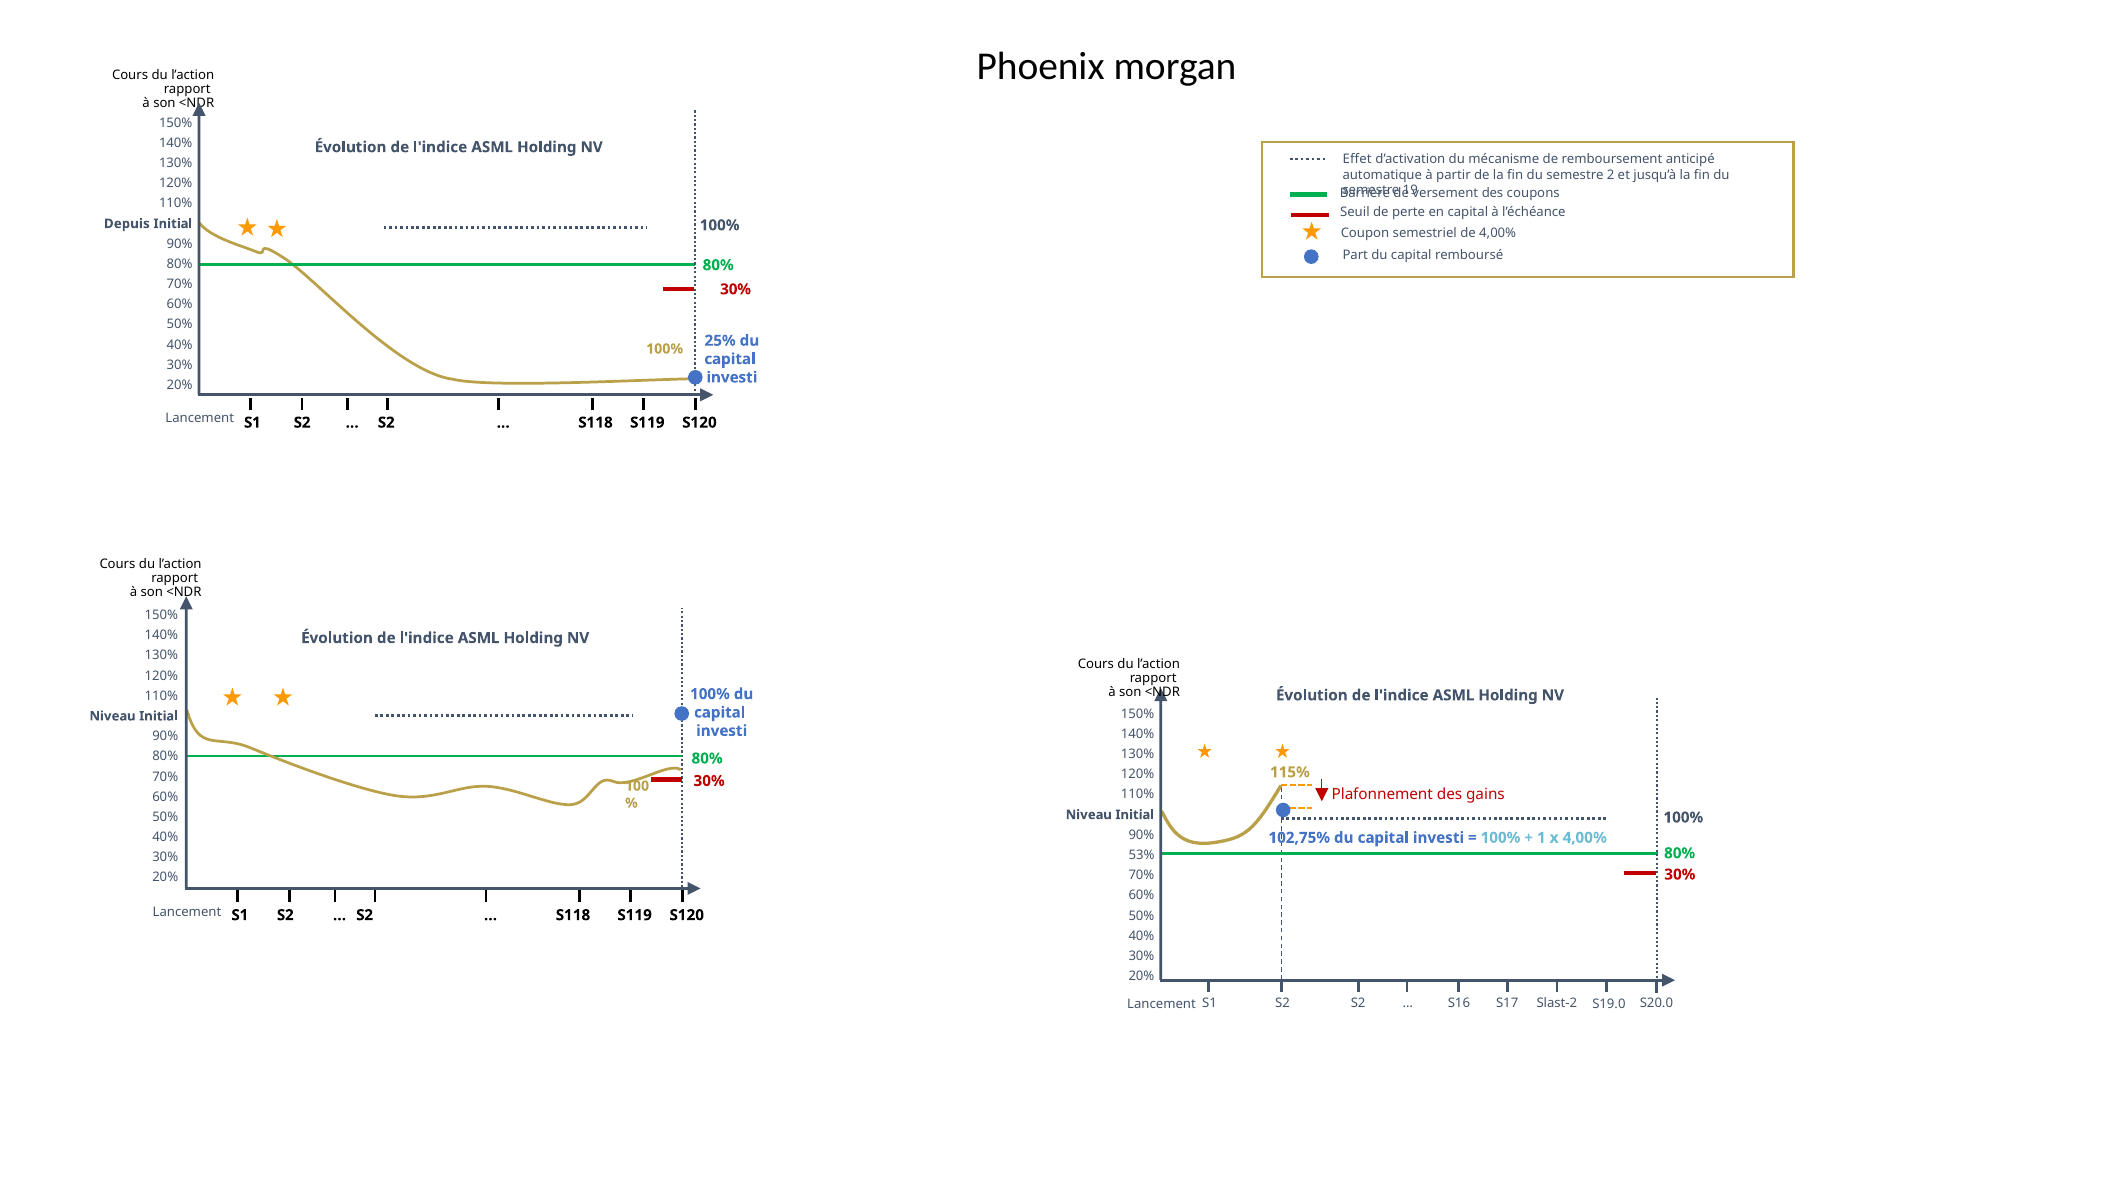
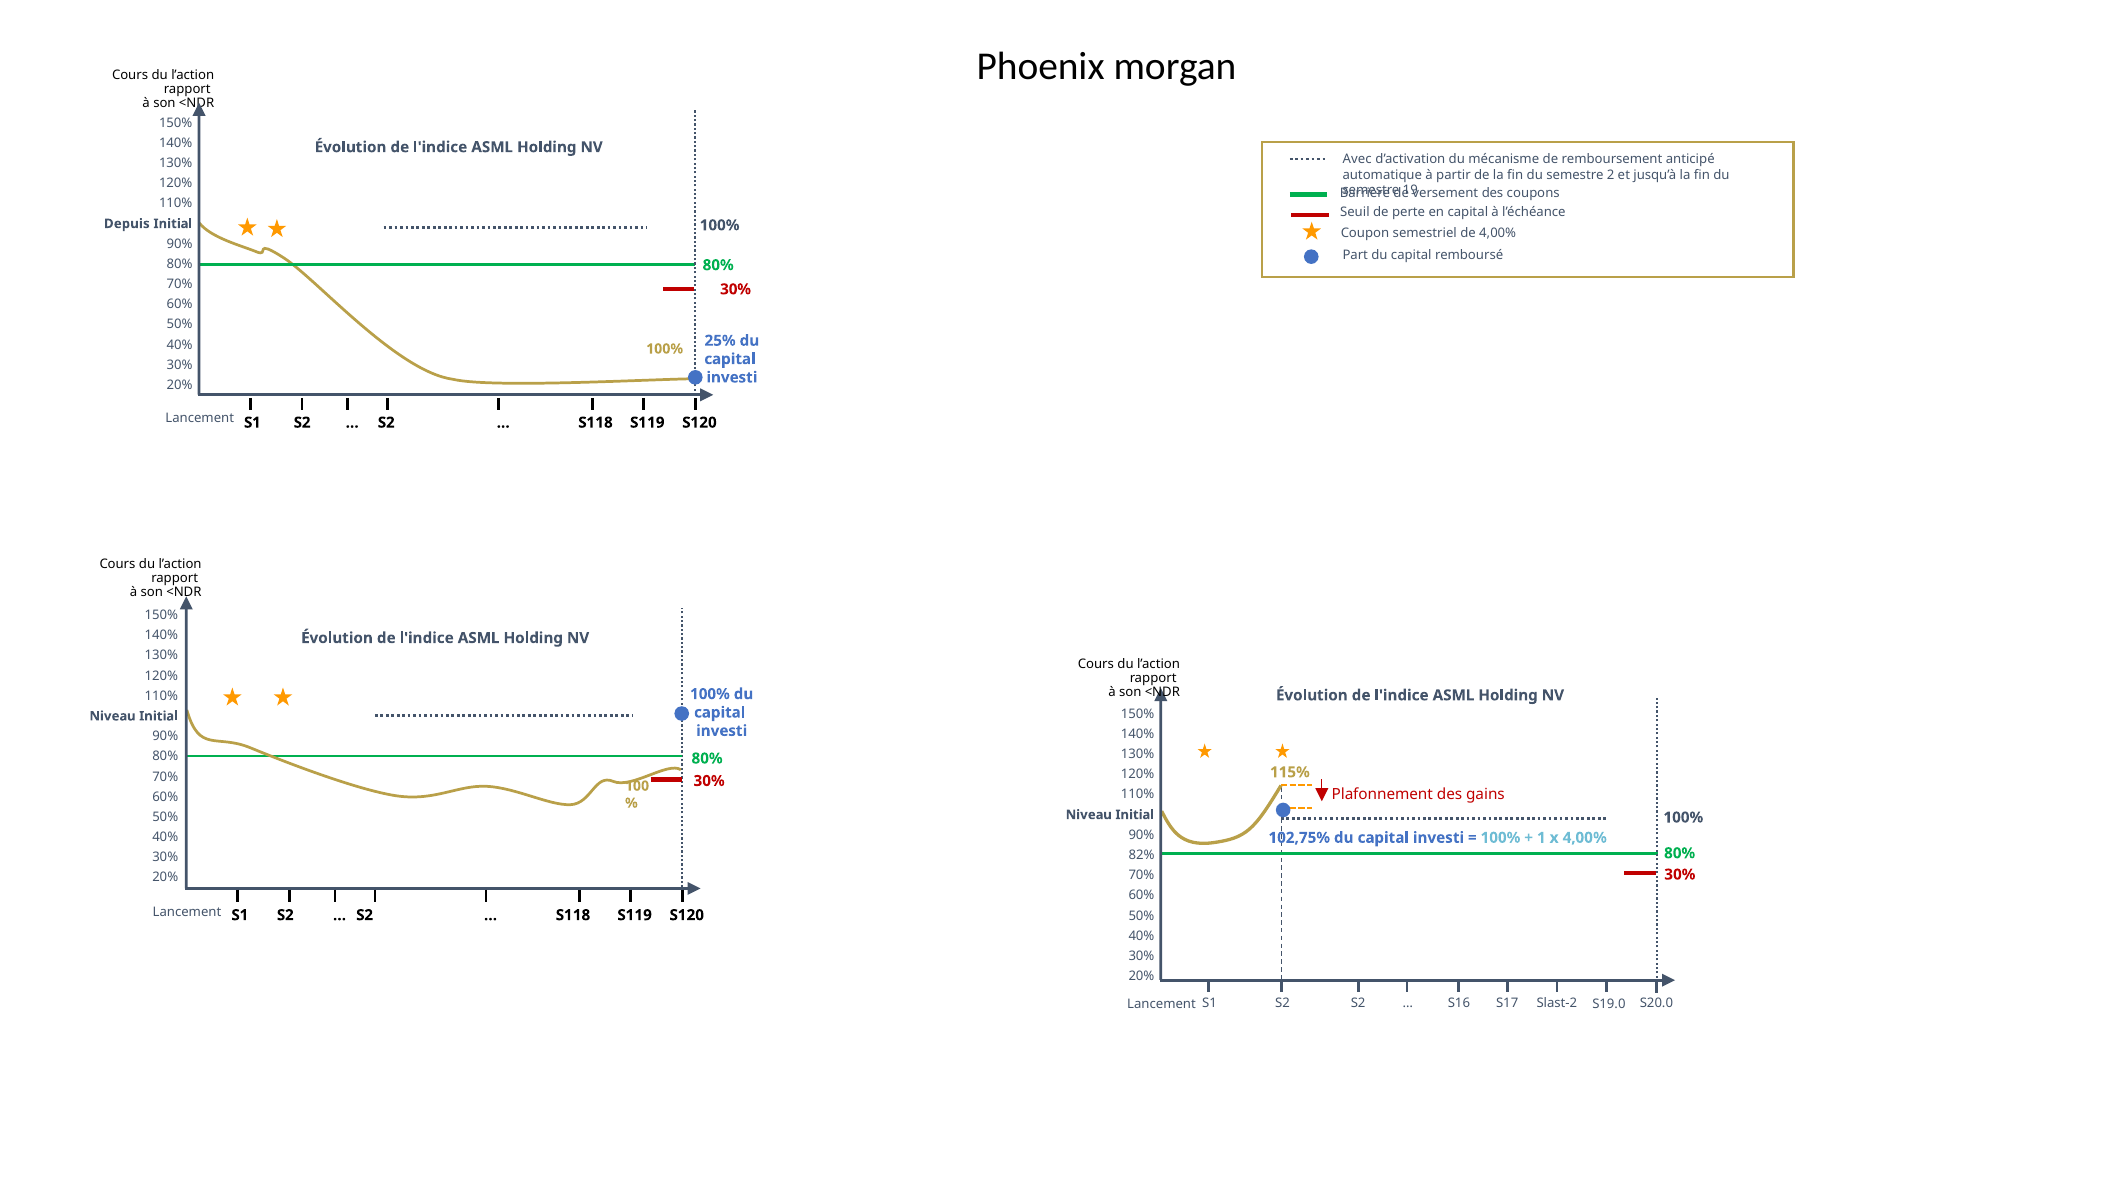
Effet: Effet -> Avec (1357, 159)
53%: 53% -> 82% (1141, 855)
